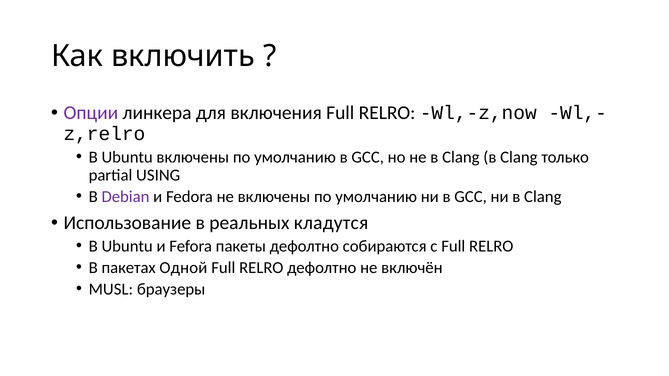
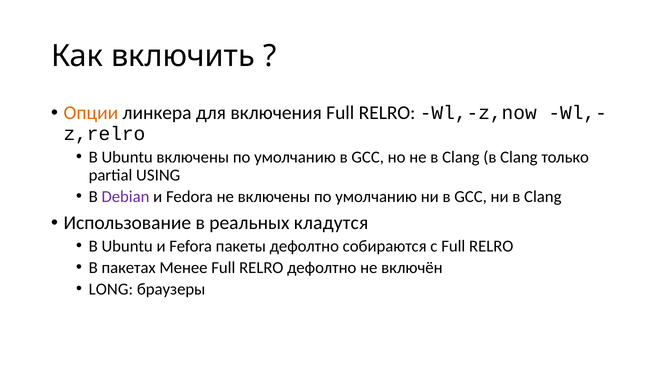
Опции colour: purple -> orange (91, 113)
Одной: Одной -> Менее (184, 268)
MUSL: MUSL -> LONG (111, 289)
